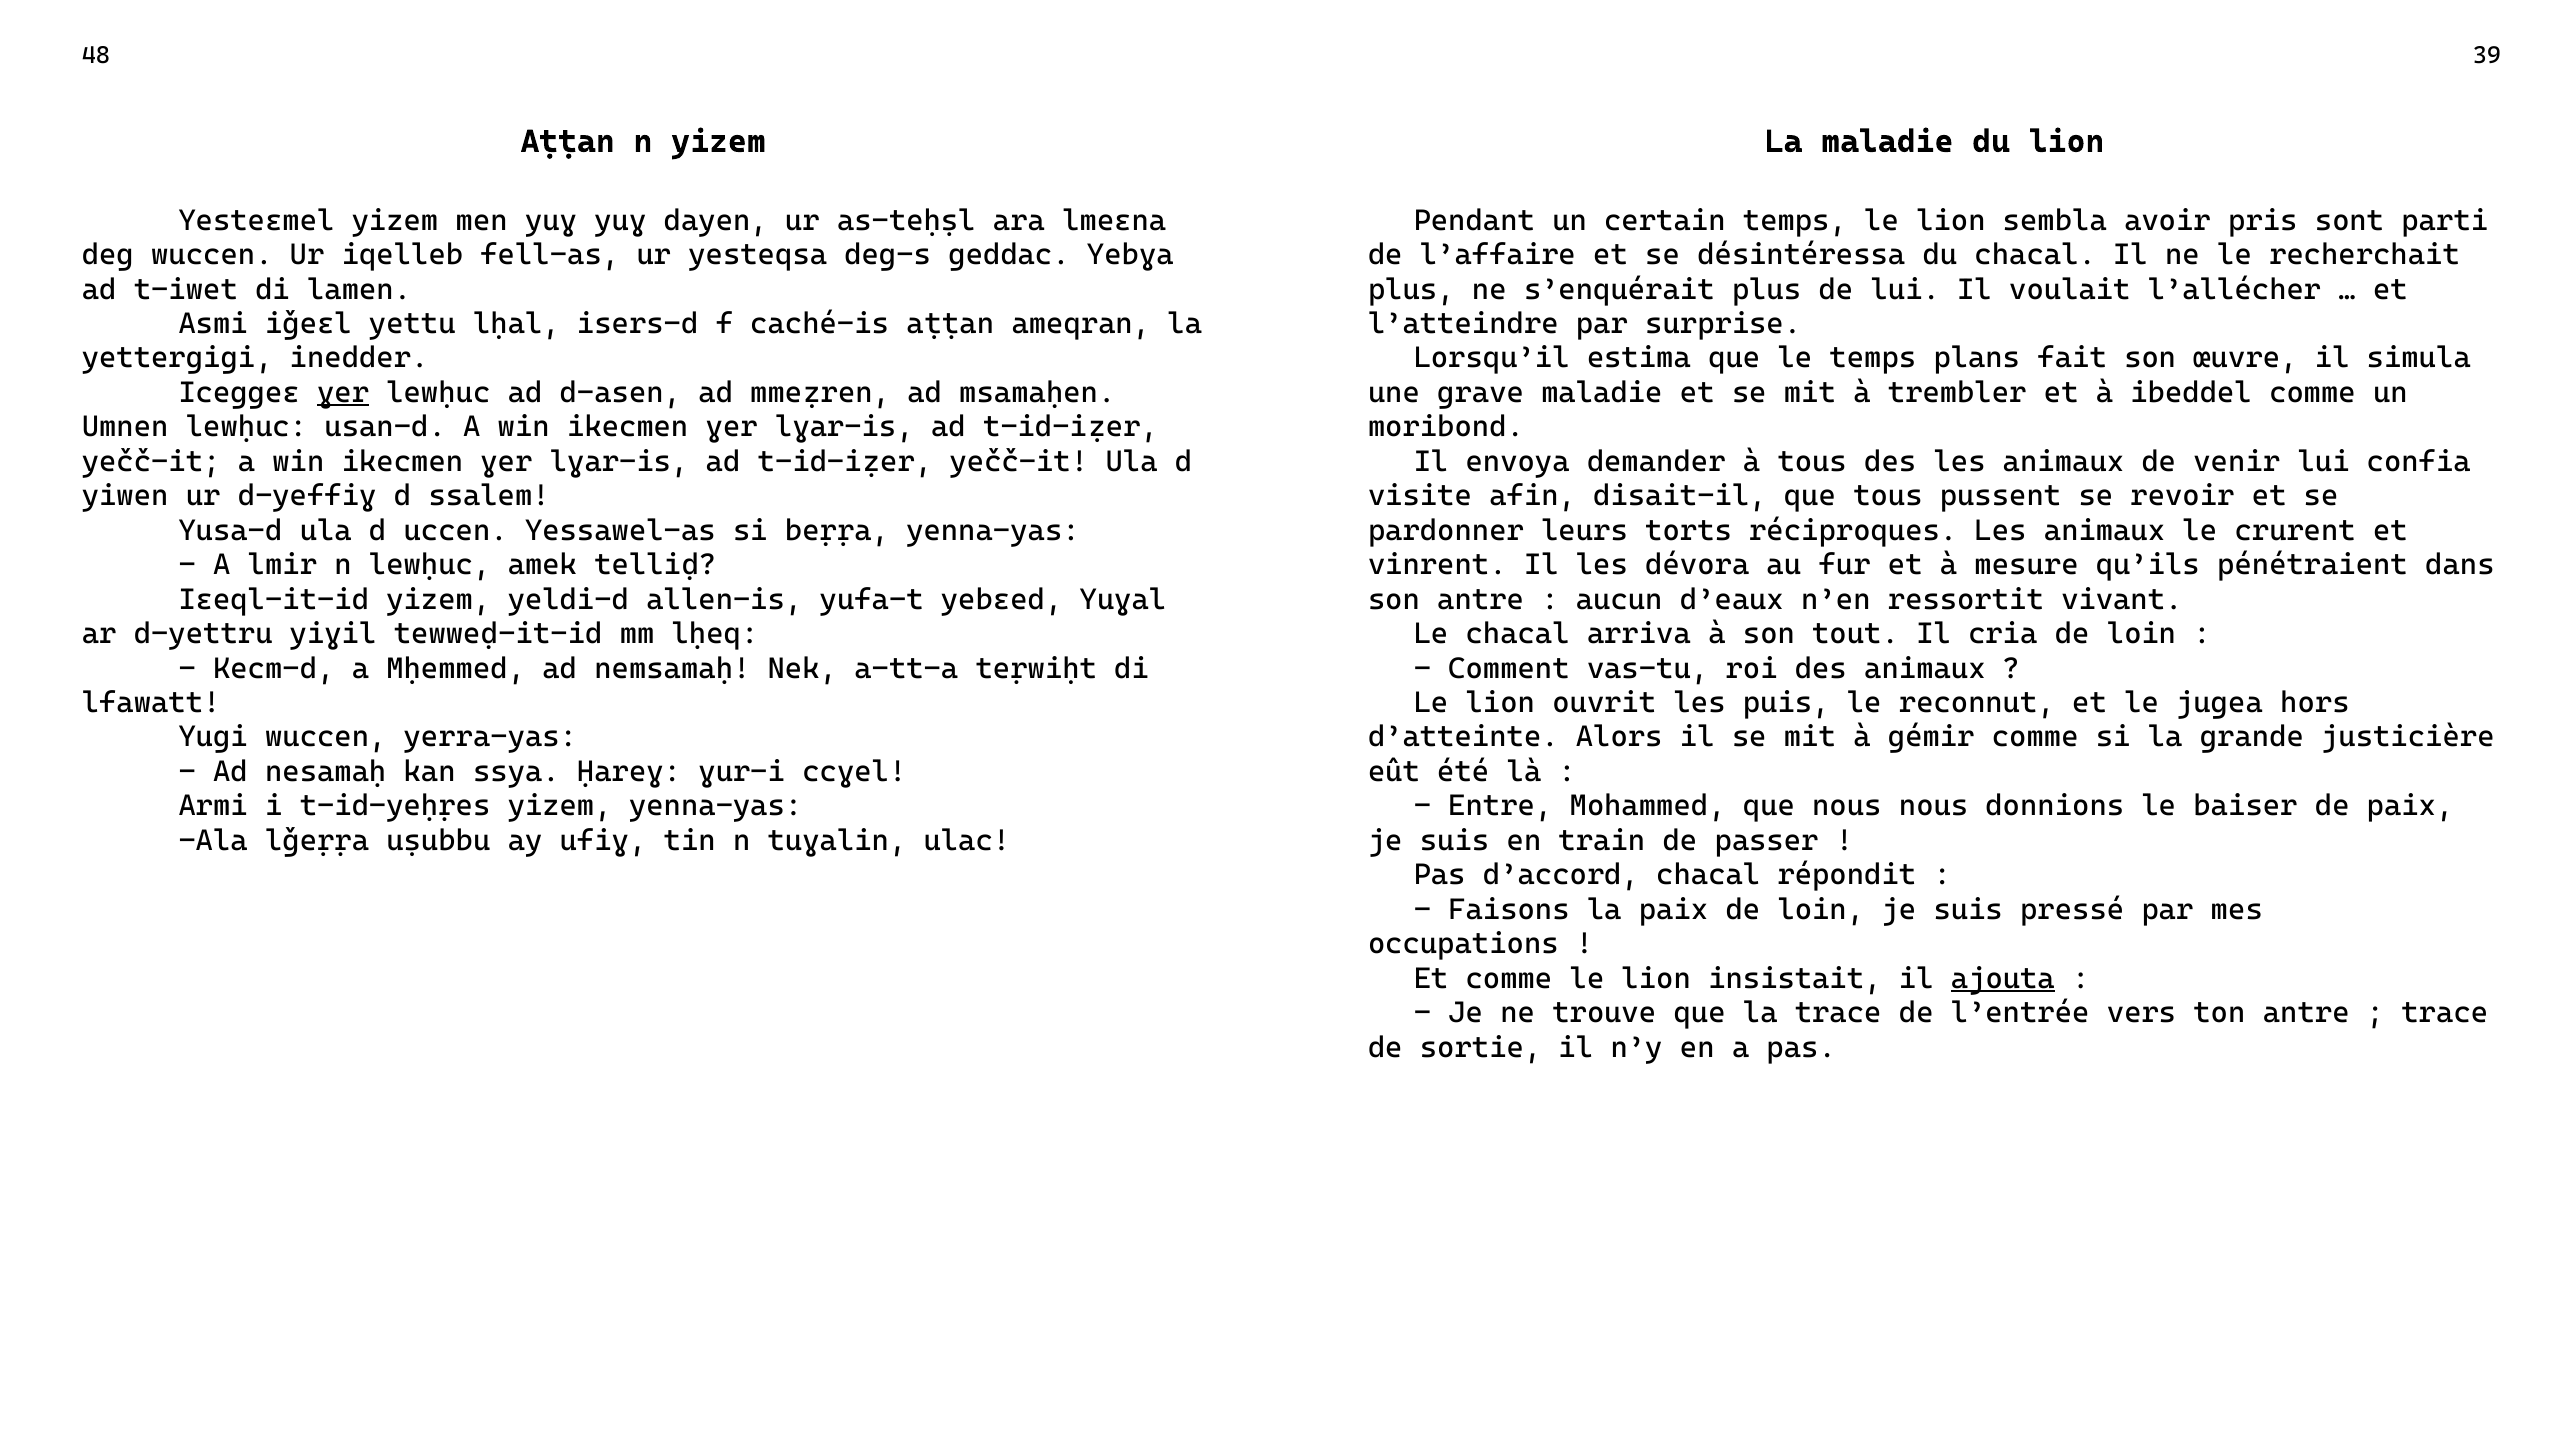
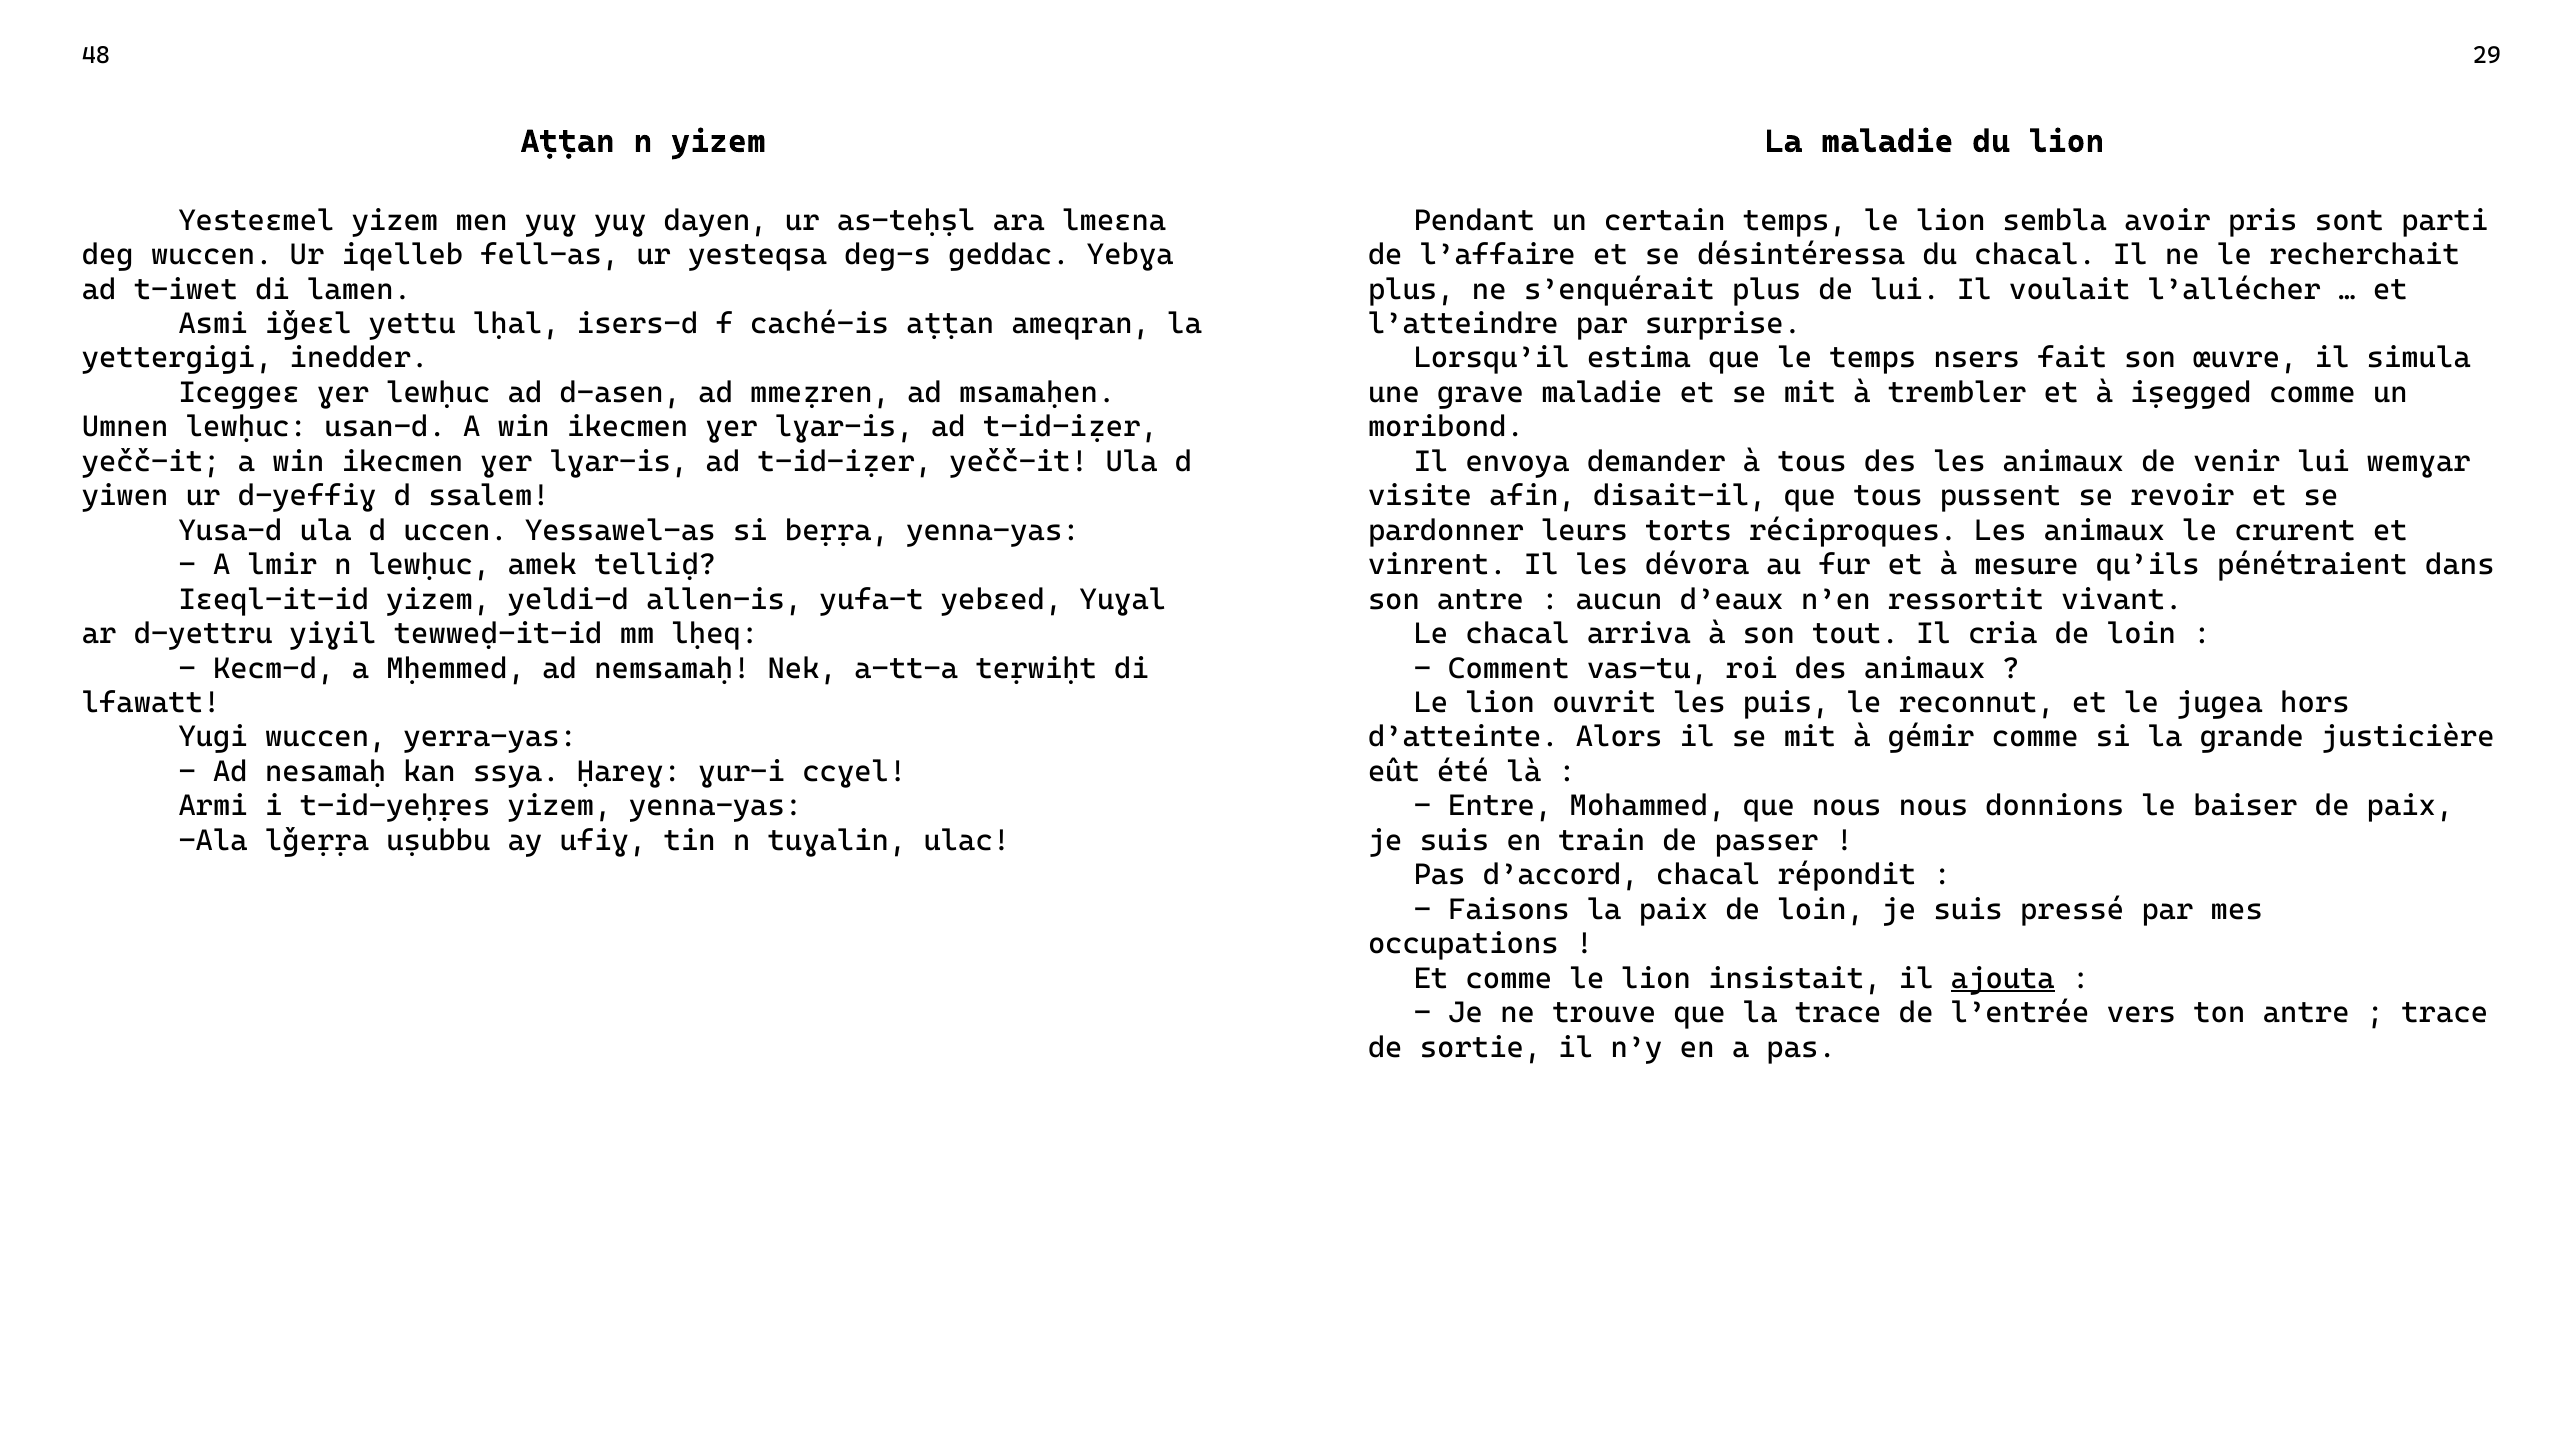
39: 39 -> 29 (2487, 56)
plans: plans -> nsers (1977, 358)
ɣer underline: present -> none (343, 393)
ibeddel: ibeddel -> iṣegged (2191, 393)
confia: confia -> wemɣar (2419, 462)
